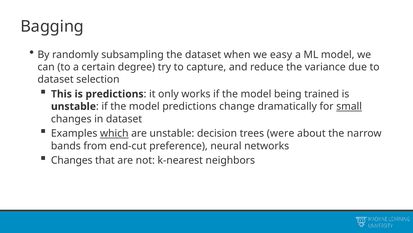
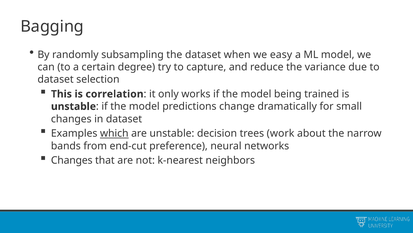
is predictions: predictions -> correlation (115, 94)
small underline: present -> none (349, 106)
were: were -> work (281, 133)
